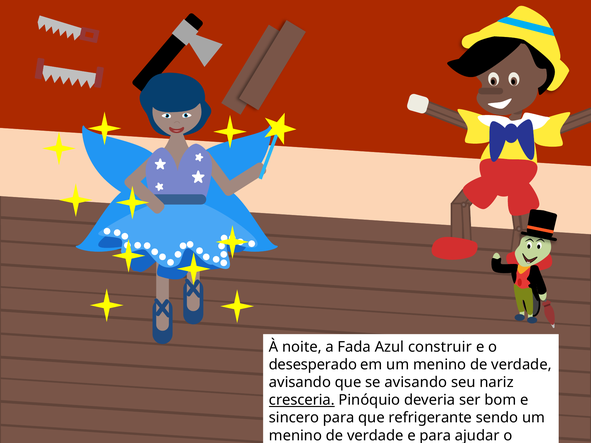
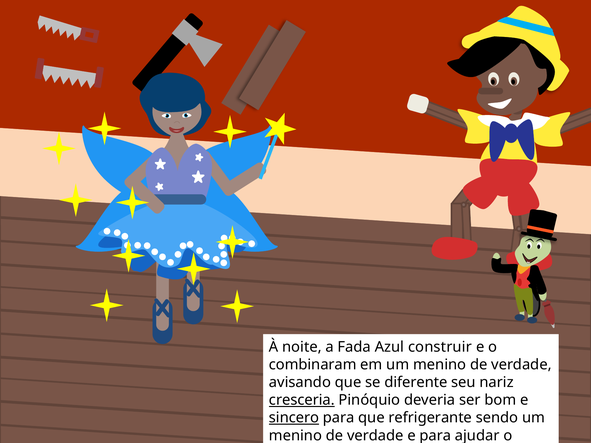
desesperado: desesperado -> combinaram (313, 365)
se avisando: avisando -> diferente (416, 383)
sincero underline: none -> present (294, 418)
